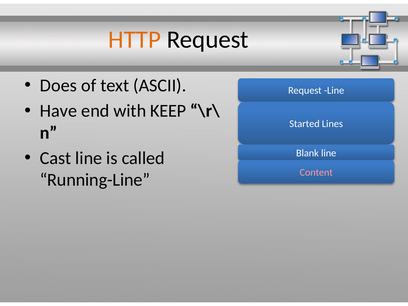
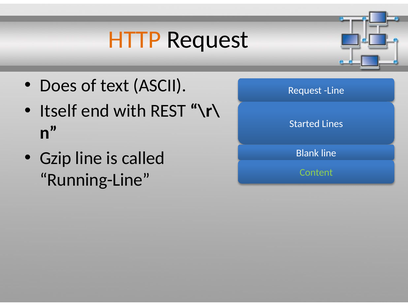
Have: Have -> Itself (58, 111)
KEEP: KEEP -> REST (168, 111)
Cast: Cast -> Gzip (56, 158)
Content colour: pink -> light green (316, 173)
